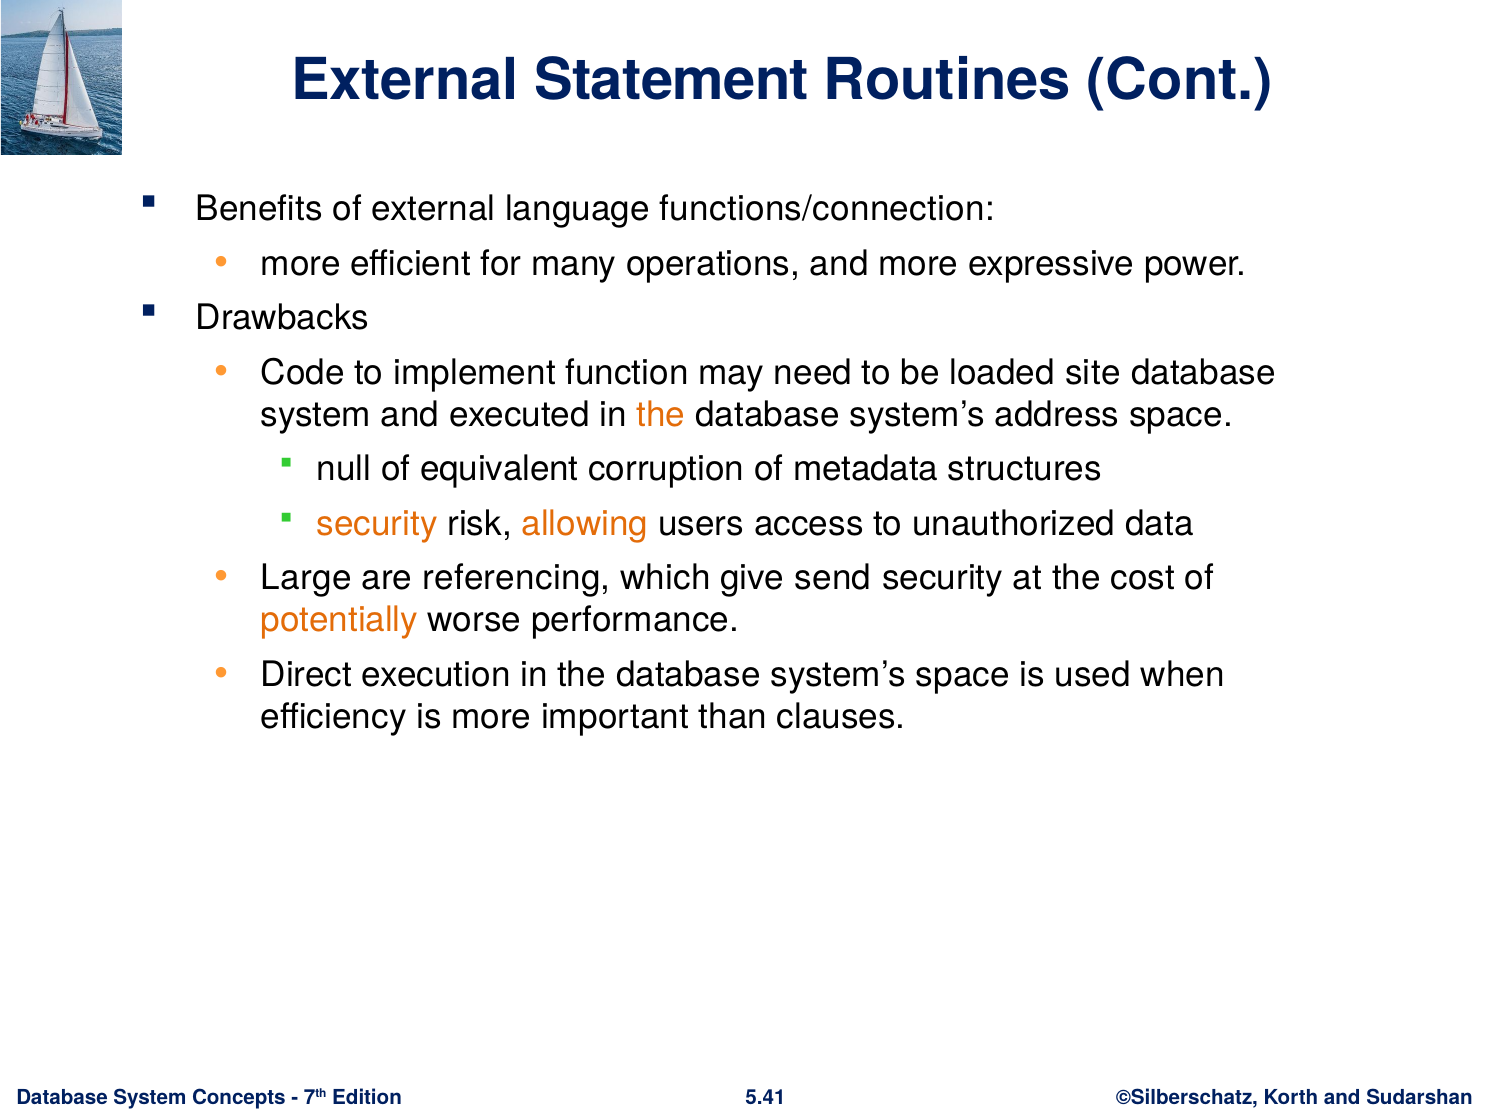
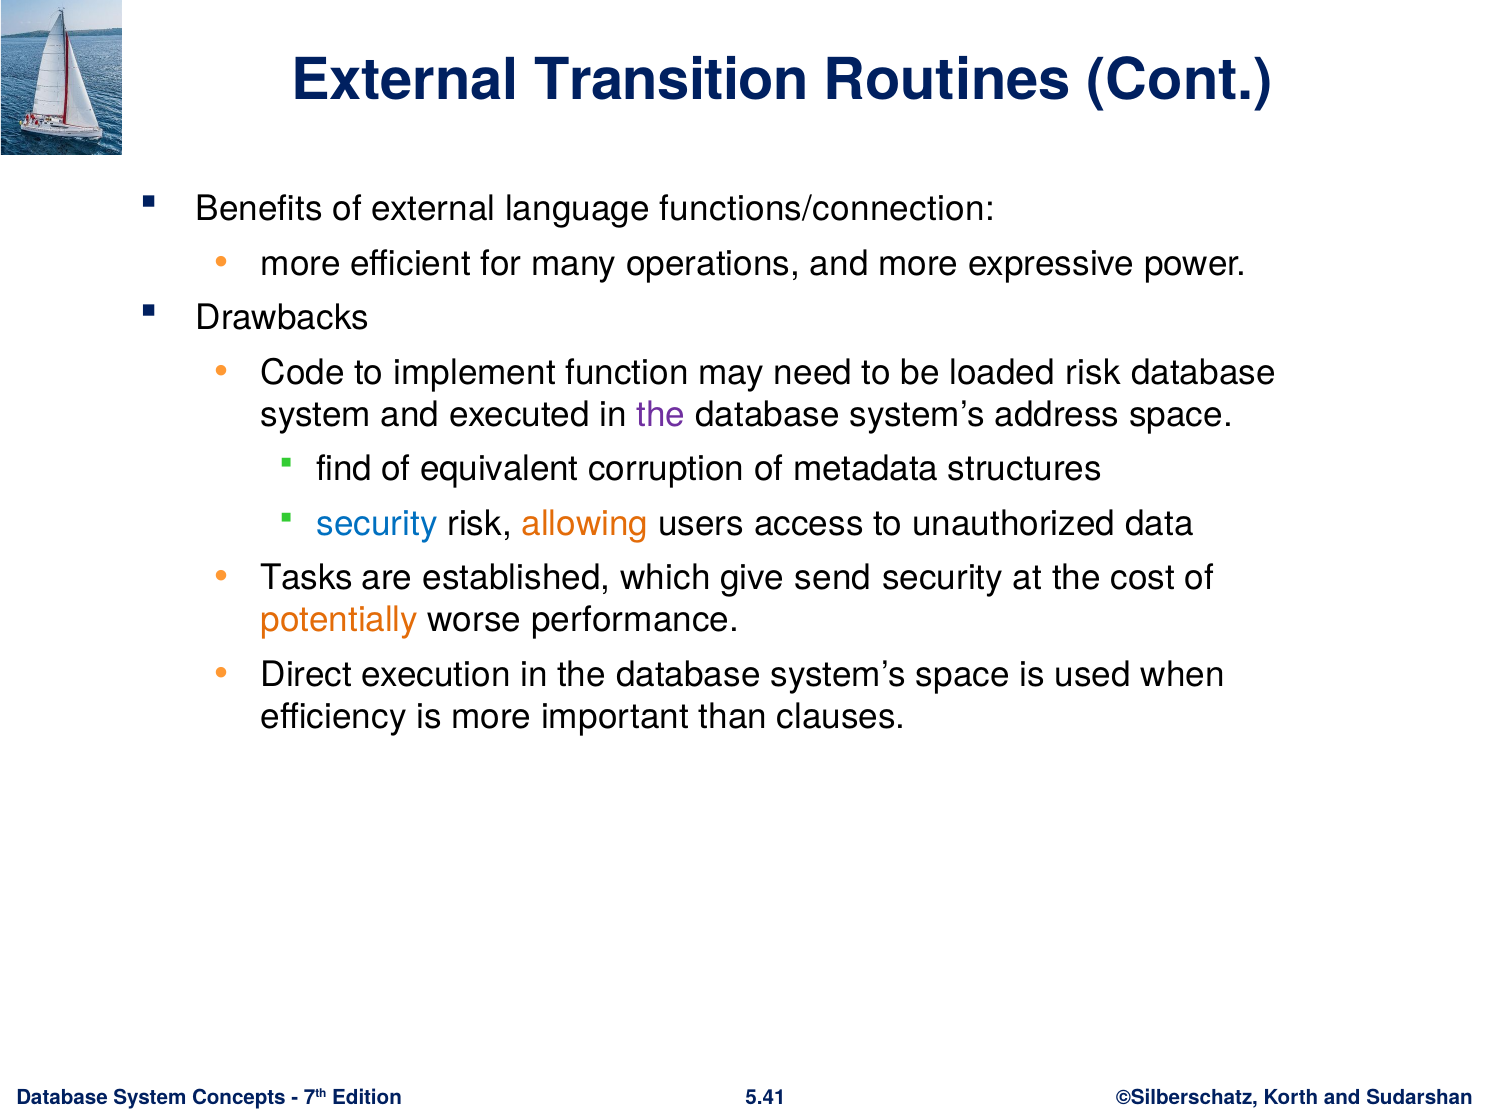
Statement: Statement -> Transition (672, 80)
loaded site: site -> risk (1093, 372)
the colour: orange -> purple (661, 415)
null: null -> find (344, 469)
security colour: orange -> blue (377, 524)
Large: Large -> Tasks (307, 578)
referencing: referencing -> established (517, 578)
